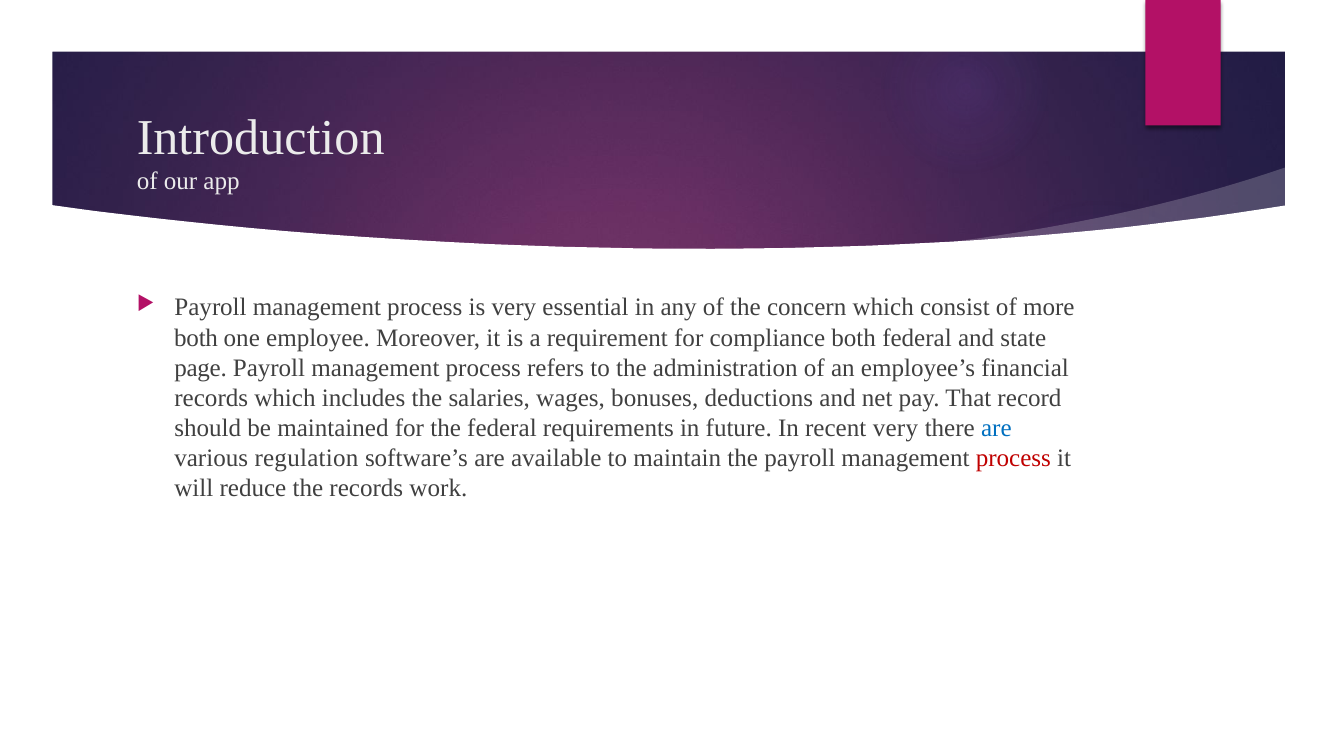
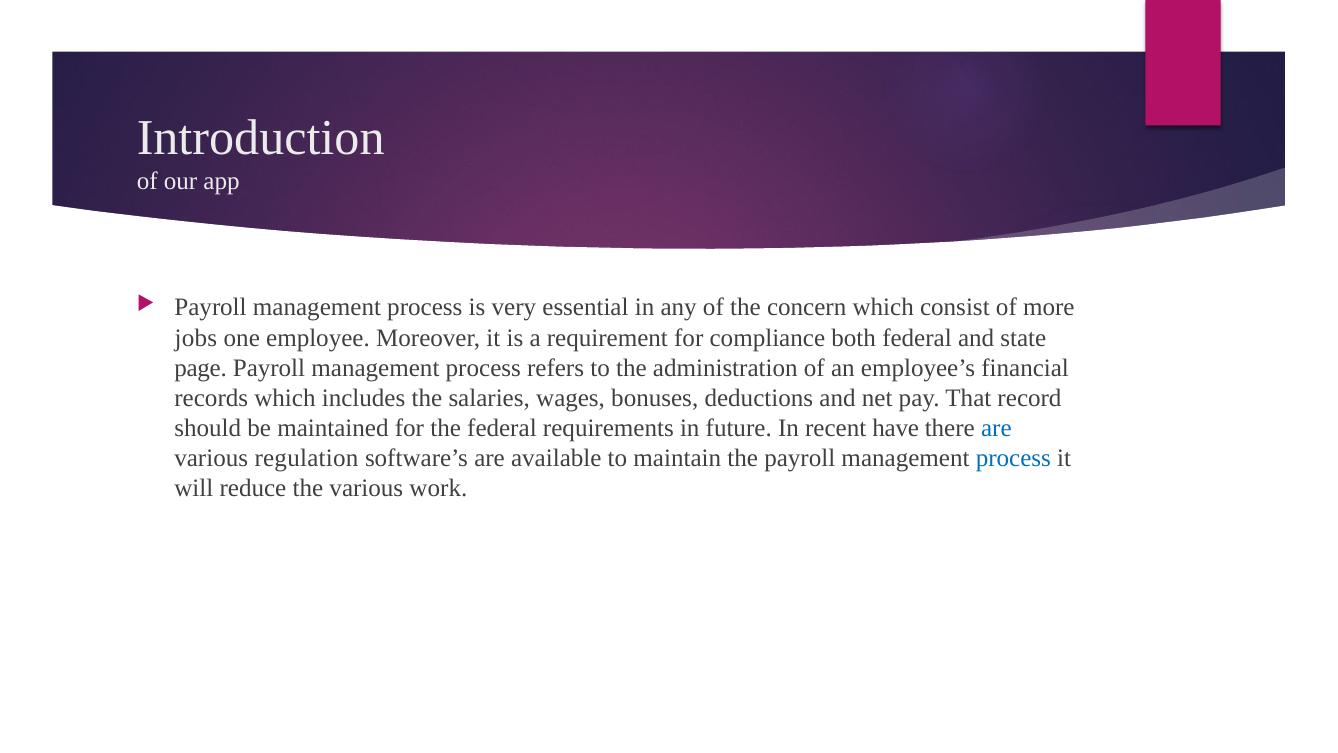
both: both -> jobs (196, 338)
recent very: very -> have (896, 428)
process colour: red -> blue (1013, 458)
the records: records -> various (366, 488)
